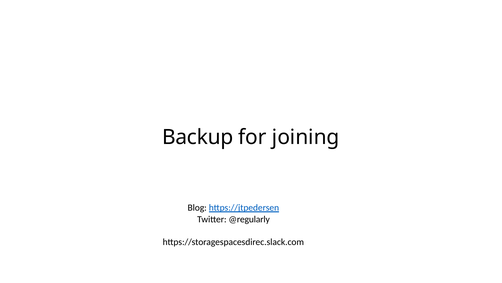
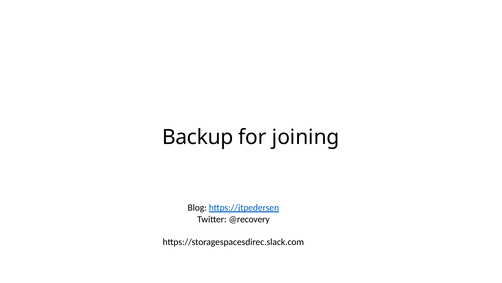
@regularly: @regularly -> @recovery (249, 219)
